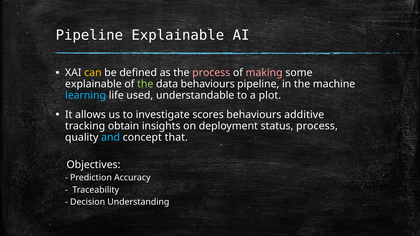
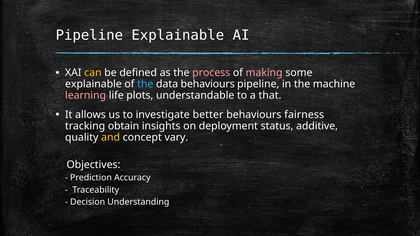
the colour: light green -> light blue (145, 84)
learning colour: light blue -> pink (86, 95)
used: used -> plots (140, 95)
plot: plot -> that (270, 95)
scores: scores -> better (208, 115)
additive: additive -> fairness (304, 115)
status process: process -> additive (317, 126)
and colour: light blue -> yellow (111, 137)
that: that -> vary (176, 137)
